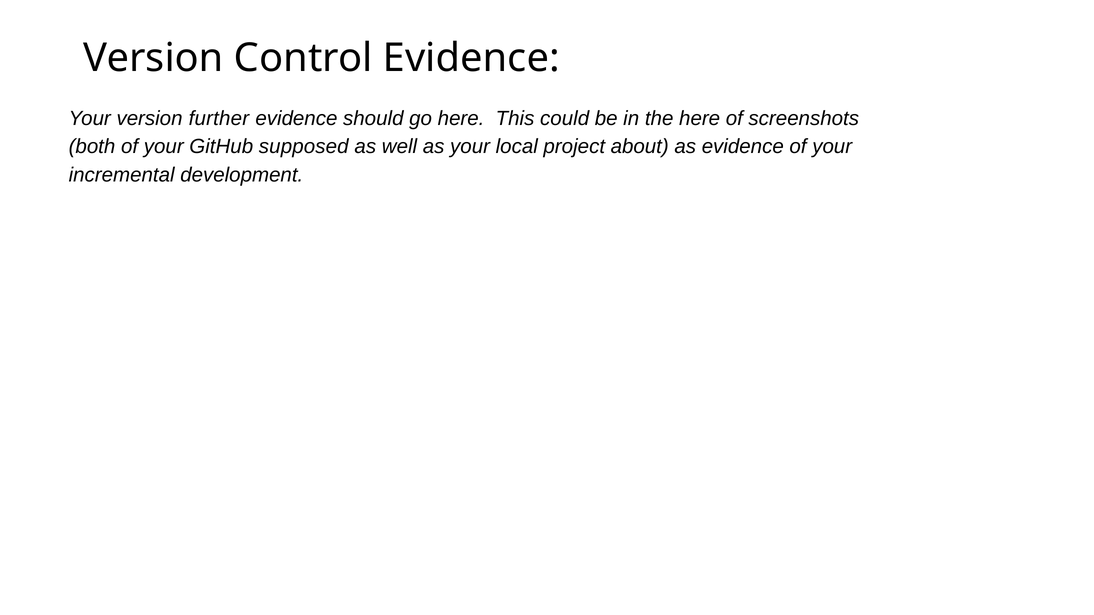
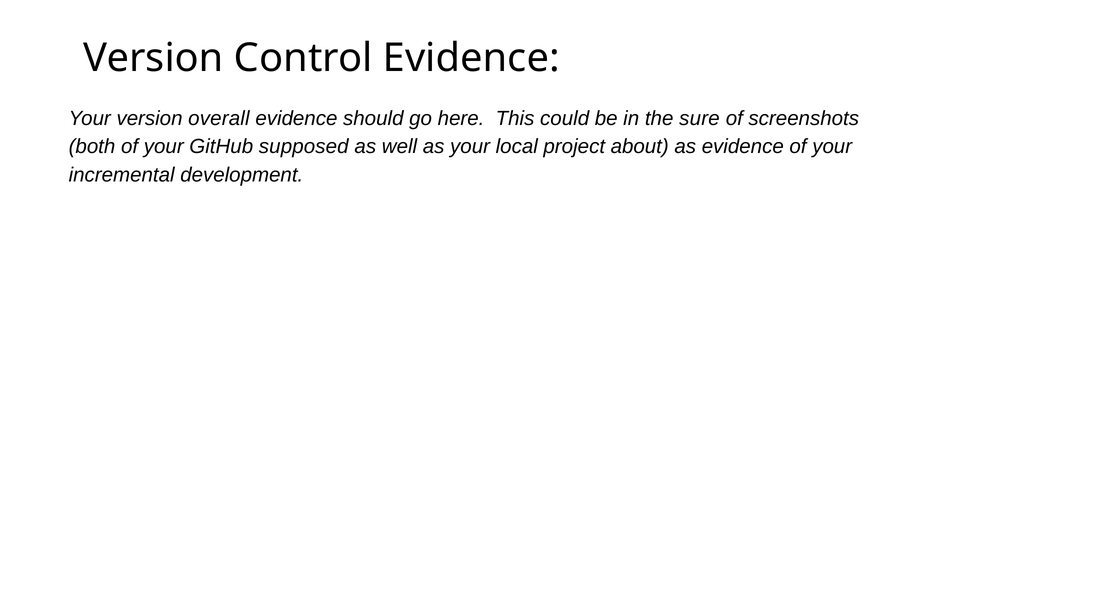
further: further -> overall (219, 118)
the here: here -> sure (700, 118)
